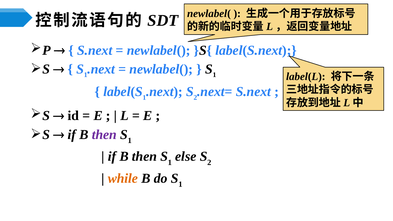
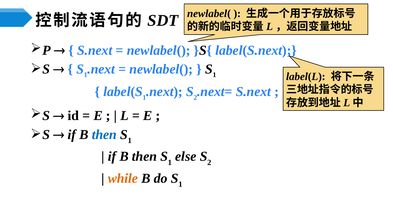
then colour: purple -> blue (104, 135)
